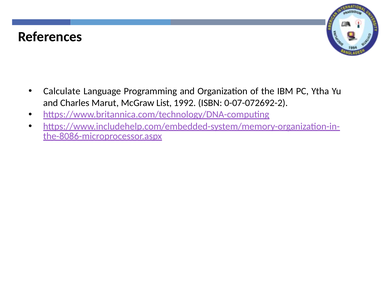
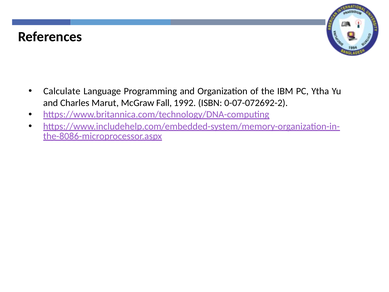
List: List -> Fall (164, 103)
